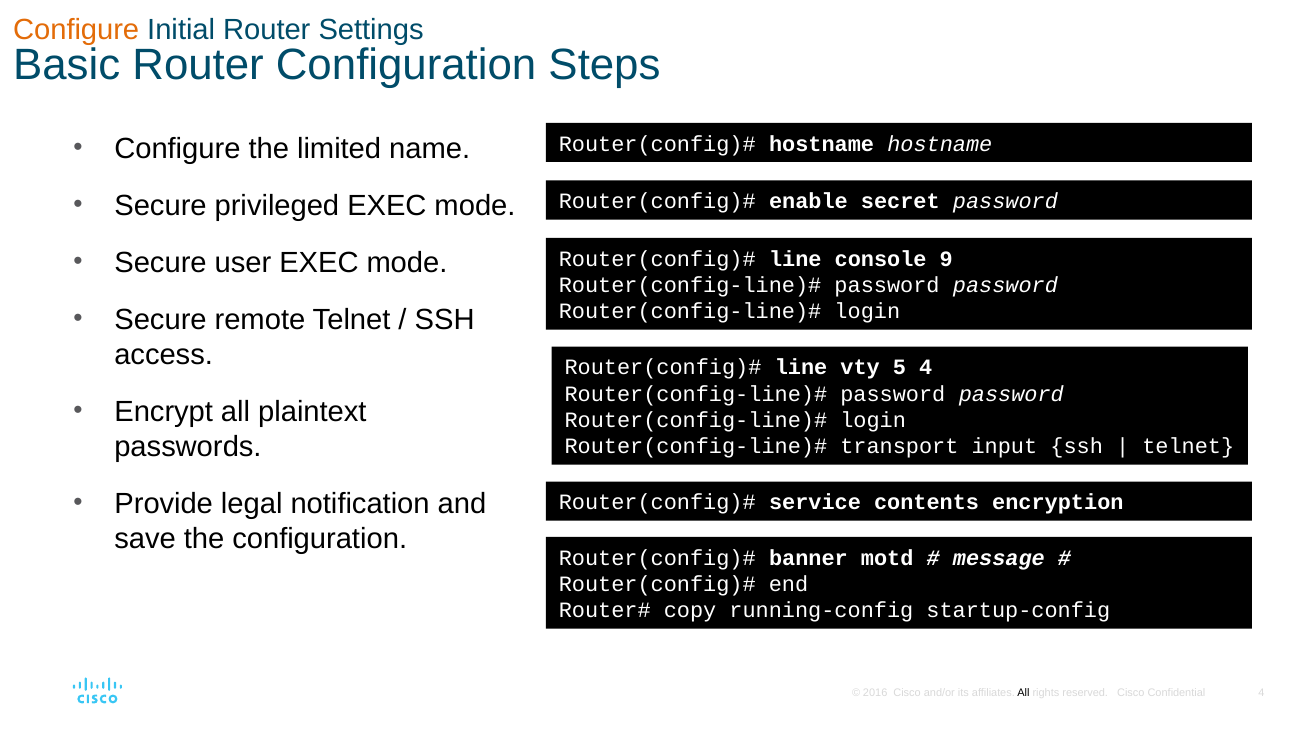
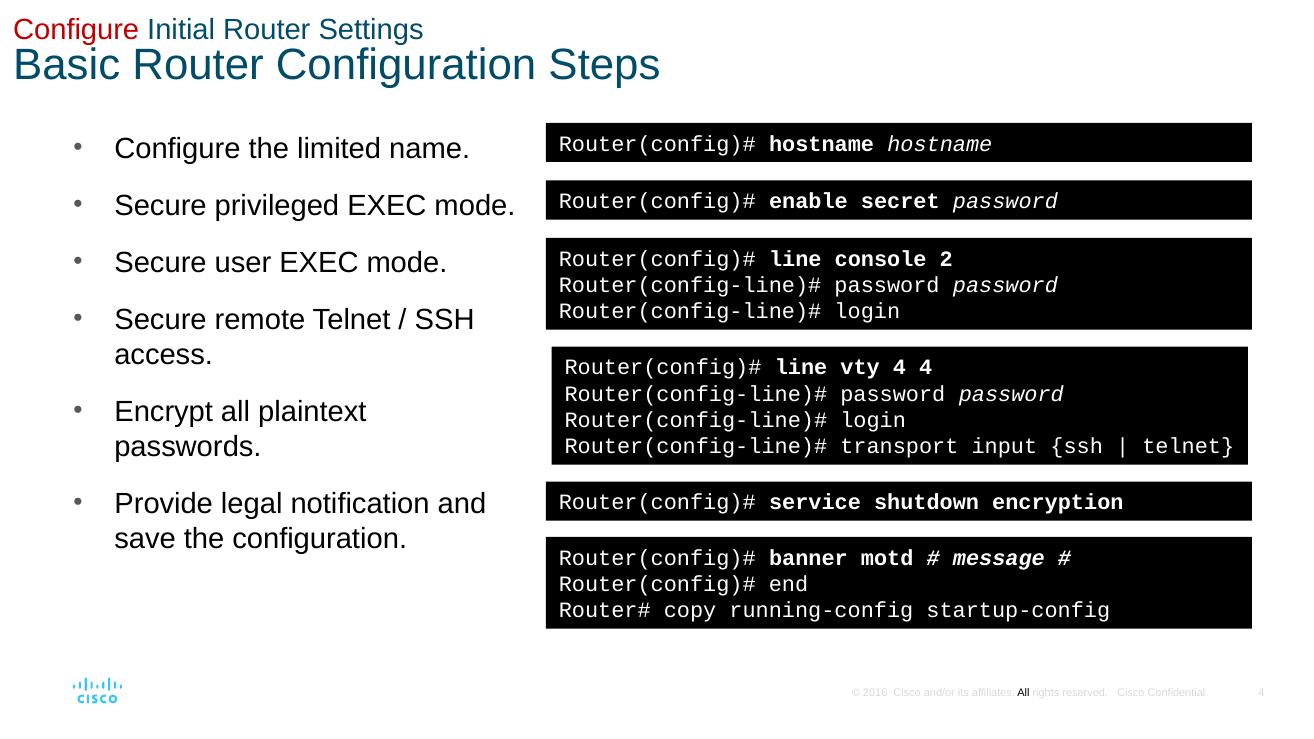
Configure colour: orange -> red (76, 30)
9: 9 -> 2 (946, 259)
vty 5: 5 -> 4 (900, 368)
contents: contents -> shutdown (927, 503)
